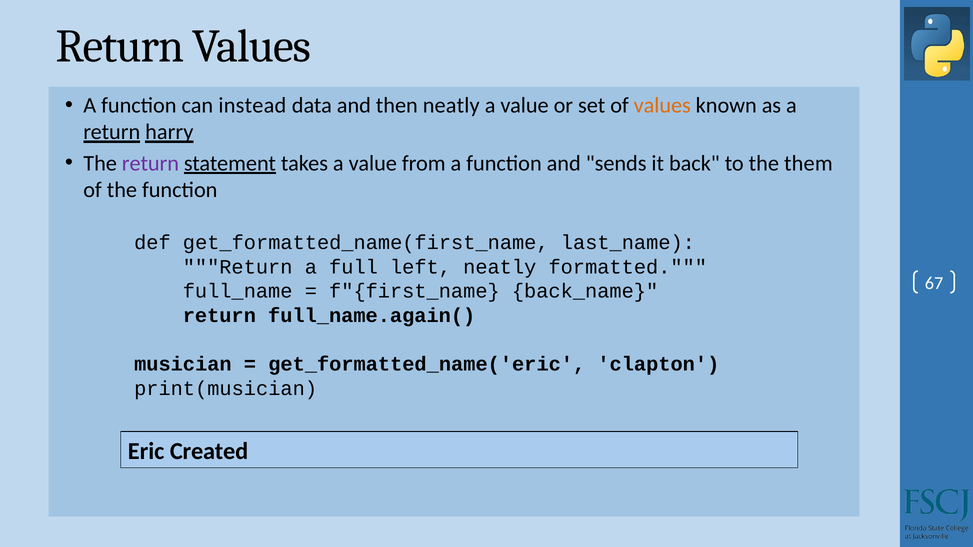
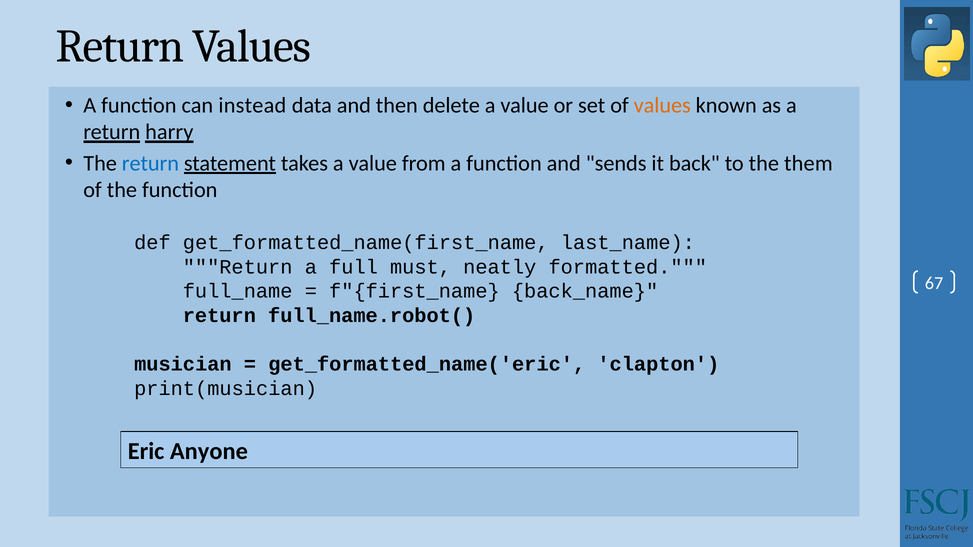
then neatly: neatly -> delete (451, 105)
return colour: purple -> blue (150, 163)
left: left -> must (420, 267)
full_name.again(: full_name.again( -> full_name.robot( (372, 316)
Created: Created -> Anyone (209, 452)
